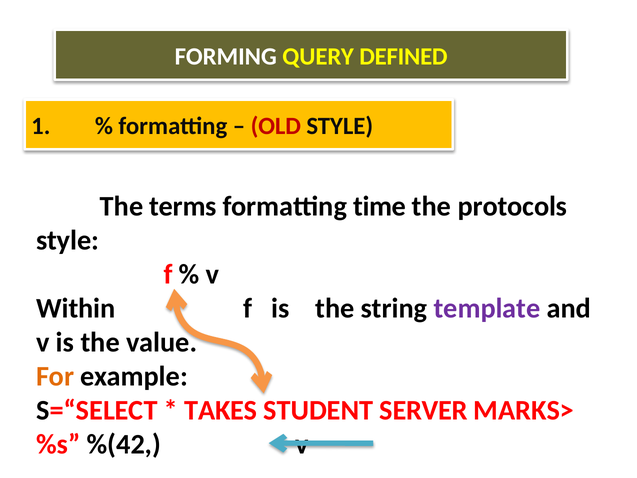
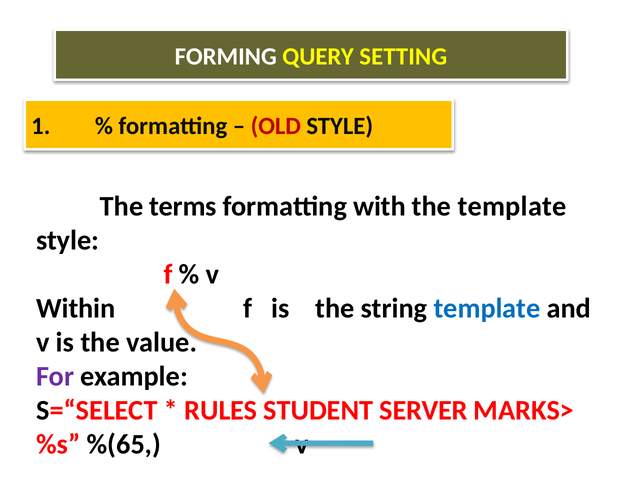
DEFINED: DEFINED -> SETTING (403, 56)
time: time -> with (380, 206)
the protocols: protocols -> template (512, 206)
template colour: purple -> blue (487, 308)
For colour: orange -> purple (55, 376)
TAKES: TAKES -> RULES (221, 410)
%(42: %(42 -> %(65 (124, 444)
